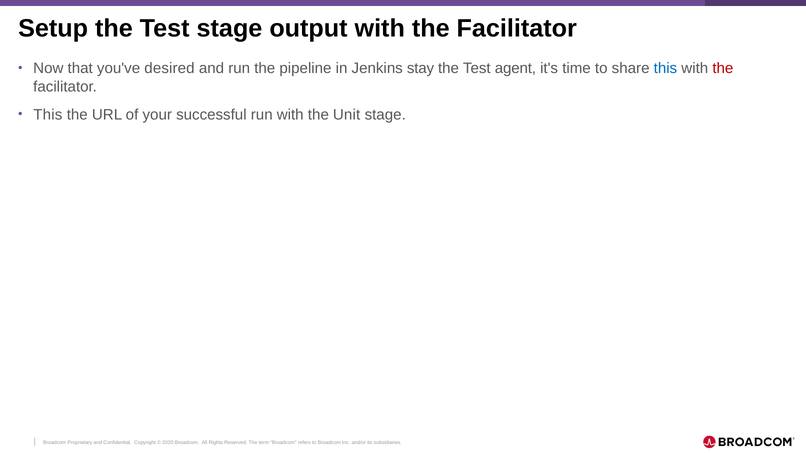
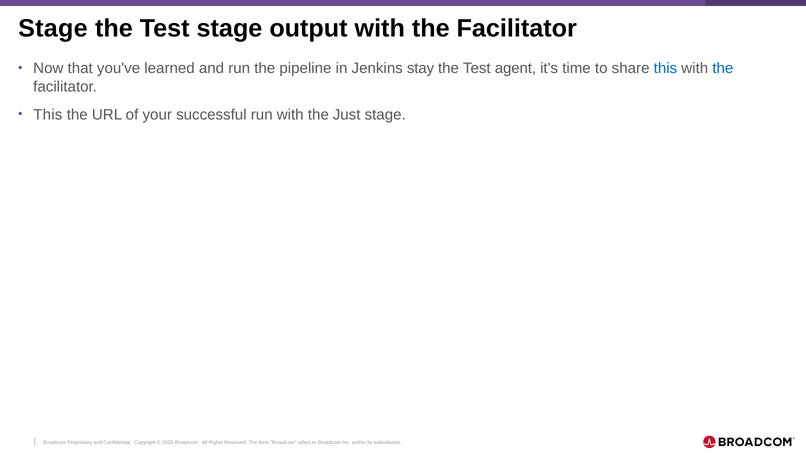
Setup: Setup -> Stage (53, 29)
desired: desired -> learned (170, 69)
the colour: red -> blue (723, 69)
Unit: Unit -> Just (347, 115)
